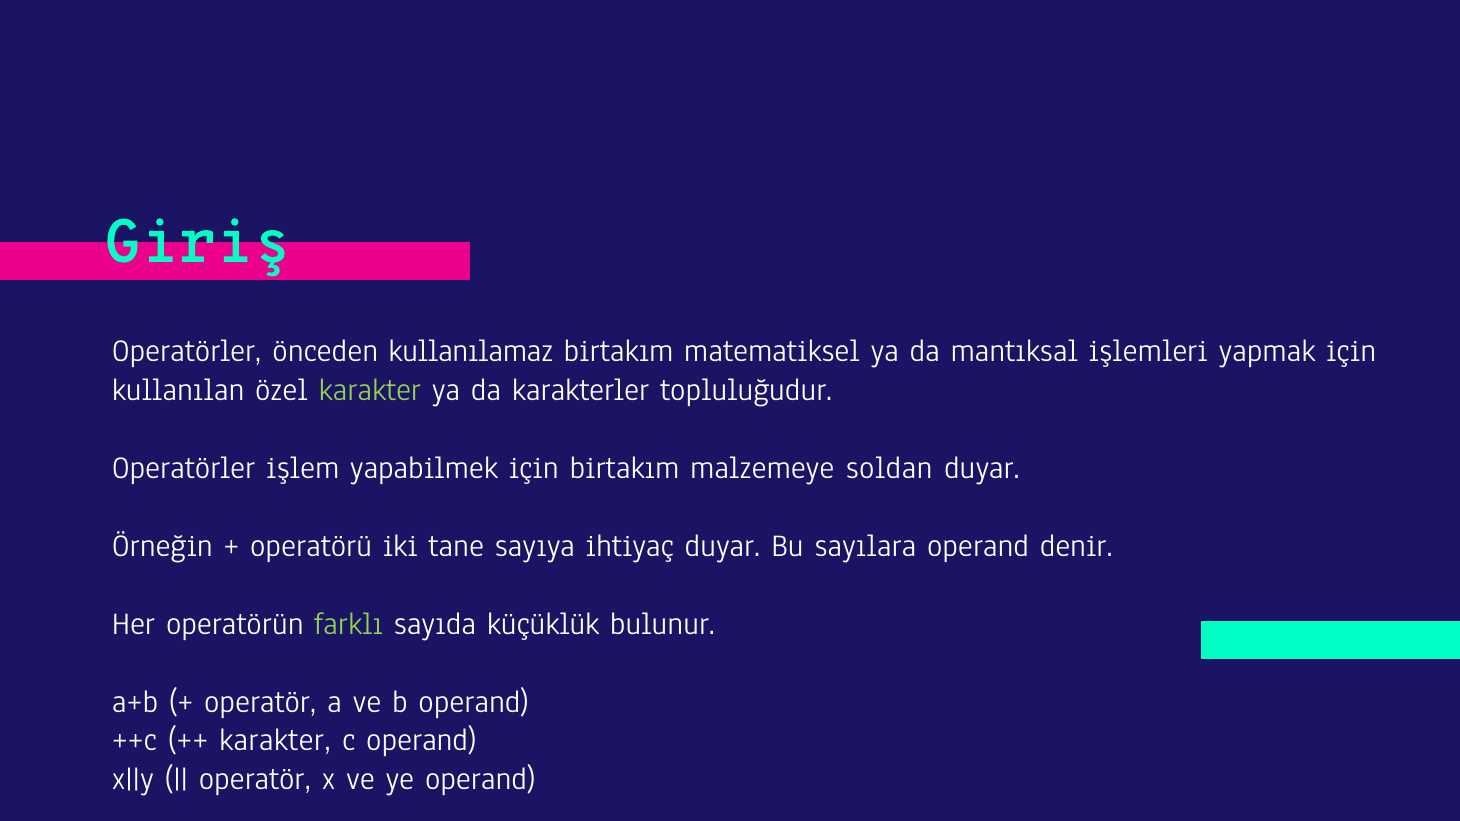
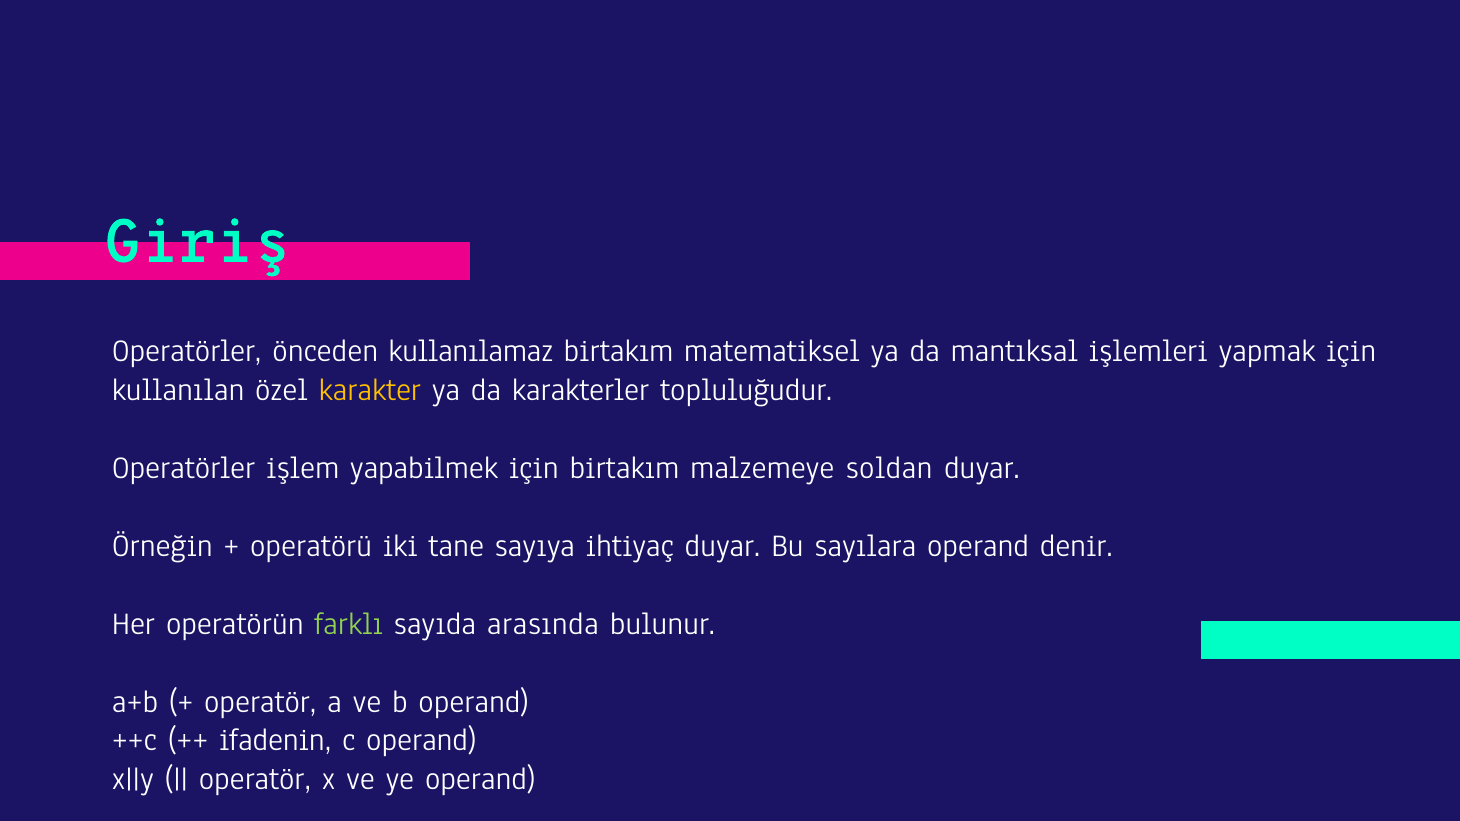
karakter colour: light green -> yellow (370, 390)
küçüklük: küçüklük -> arasında (543, 624)
karakter: karakter -> ifadenin (275, 741)
